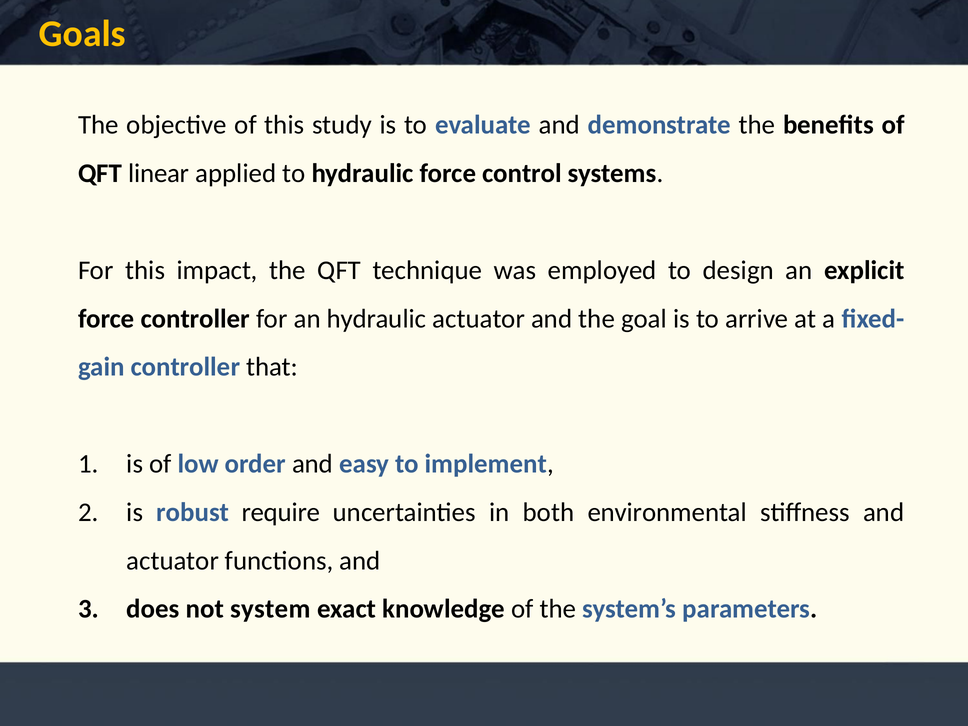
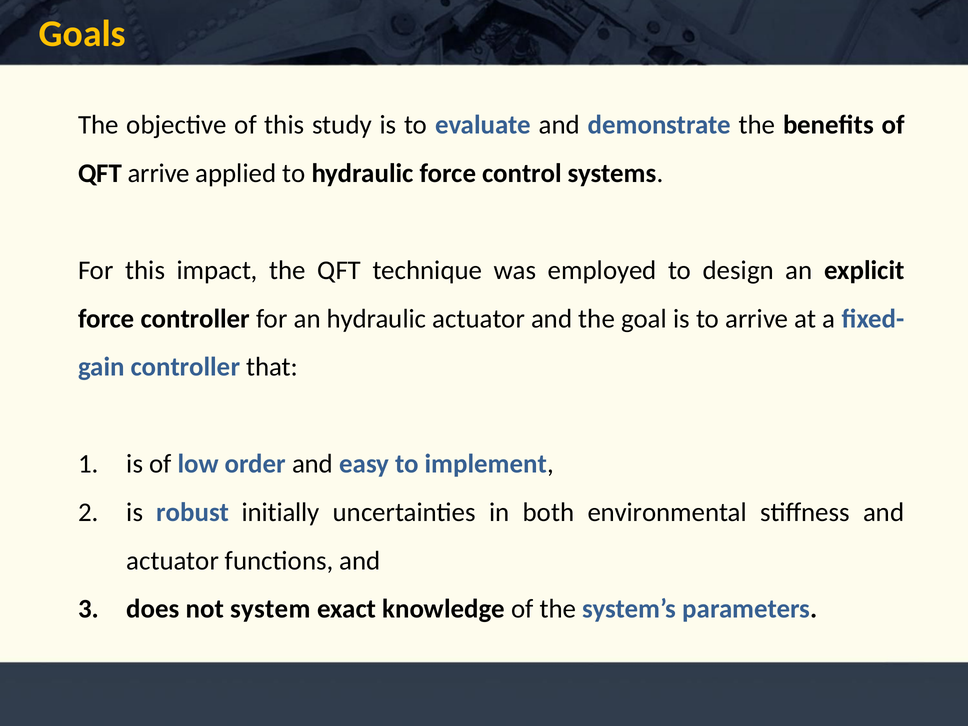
QFT linear: linear -> arrive (159, 173)
require: require -> initially (281, 512)
